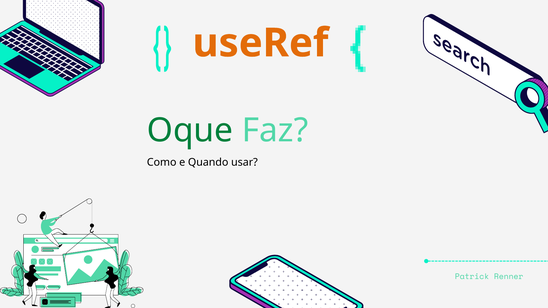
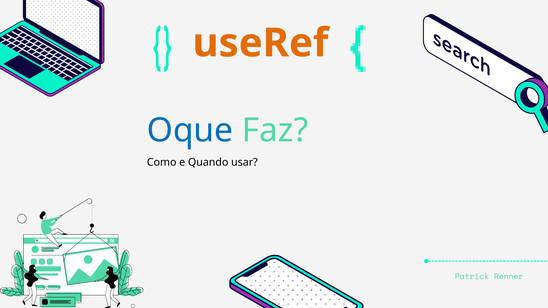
Oque colour: green -> blue (190, 131)
